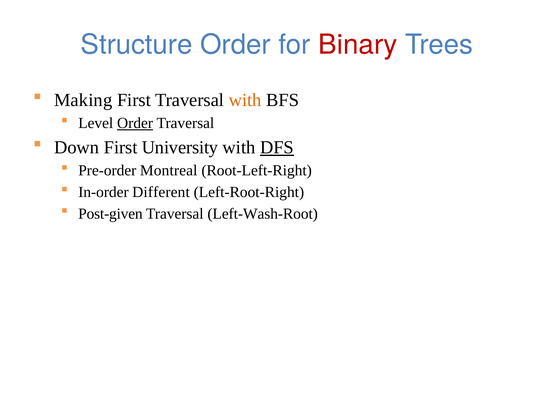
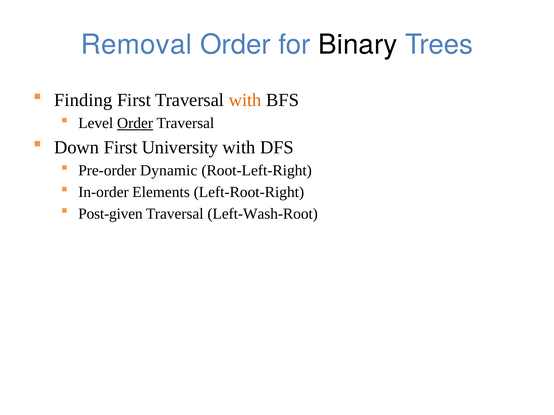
Structure: Structure -> Removal (136, 45)
Binary colour: red -> black (358, 45)
Making: Making -> Finding (83, 100)
DFS underline: present -> none (277, 148)
Montreal: Montreal -> Dynamic (169, 171)
Different: Different -> Elements (161, 192)
